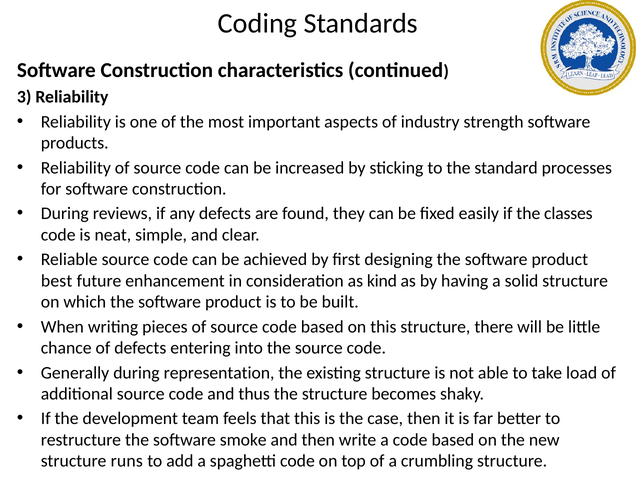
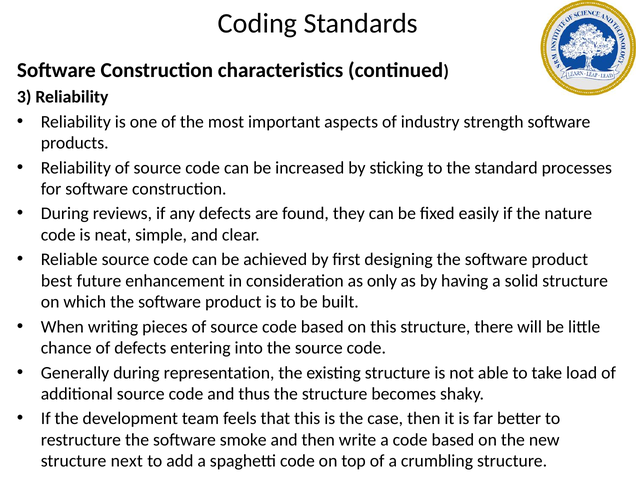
classes: classes -> nature (568, 214)
kind: kind -> only (382, 281)
runs: runs -> next (127, 461)
